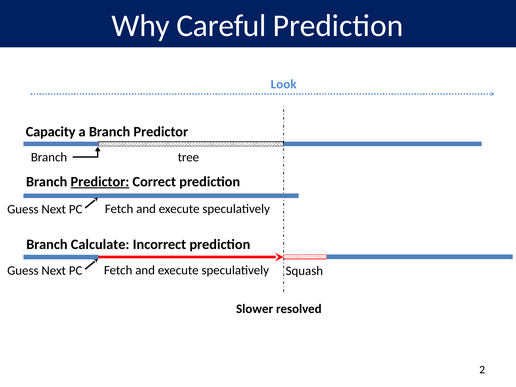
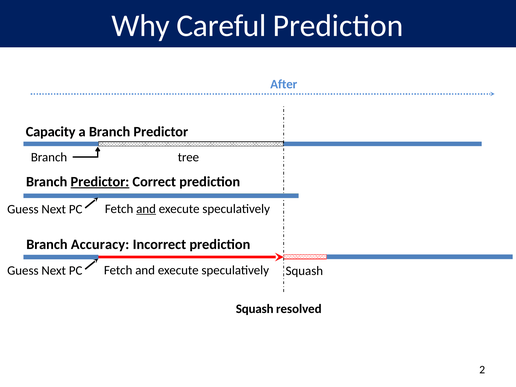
Look: Look -> After (284, 84)
and underline: none -> present (146, 209)
Calculate: Calculate -> Accuracy (100, 244)
Slower: Slower -> Squash (255, 309)
